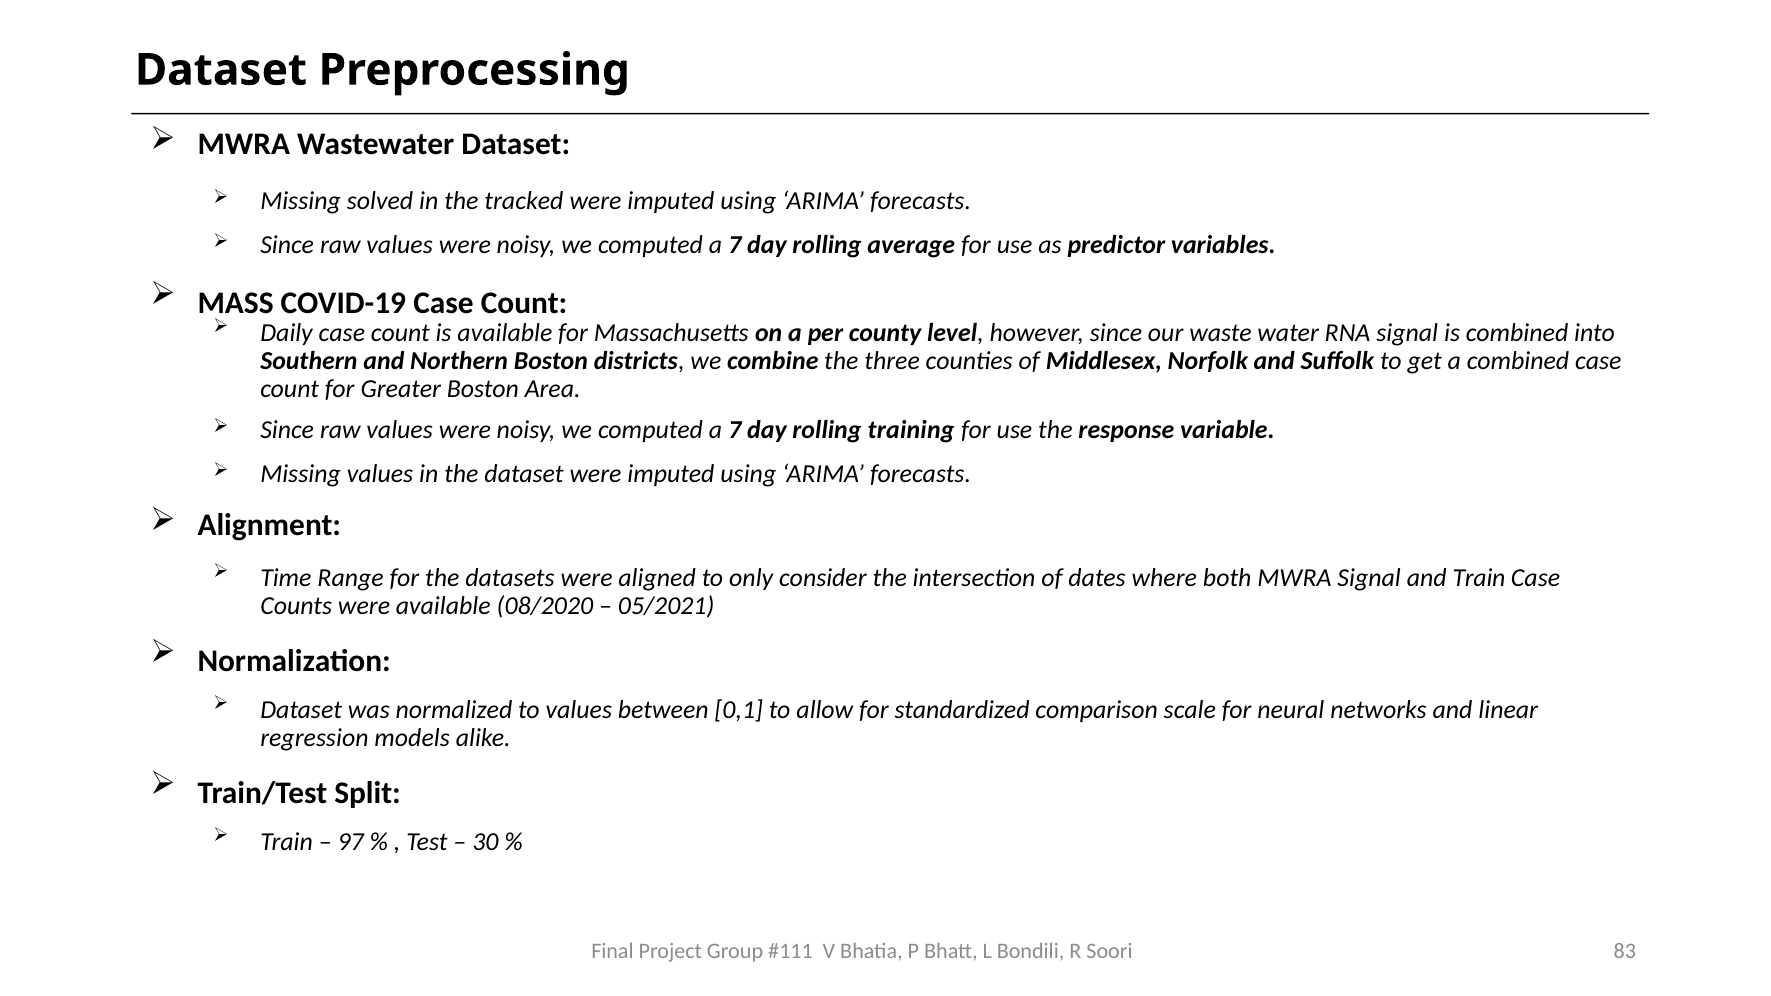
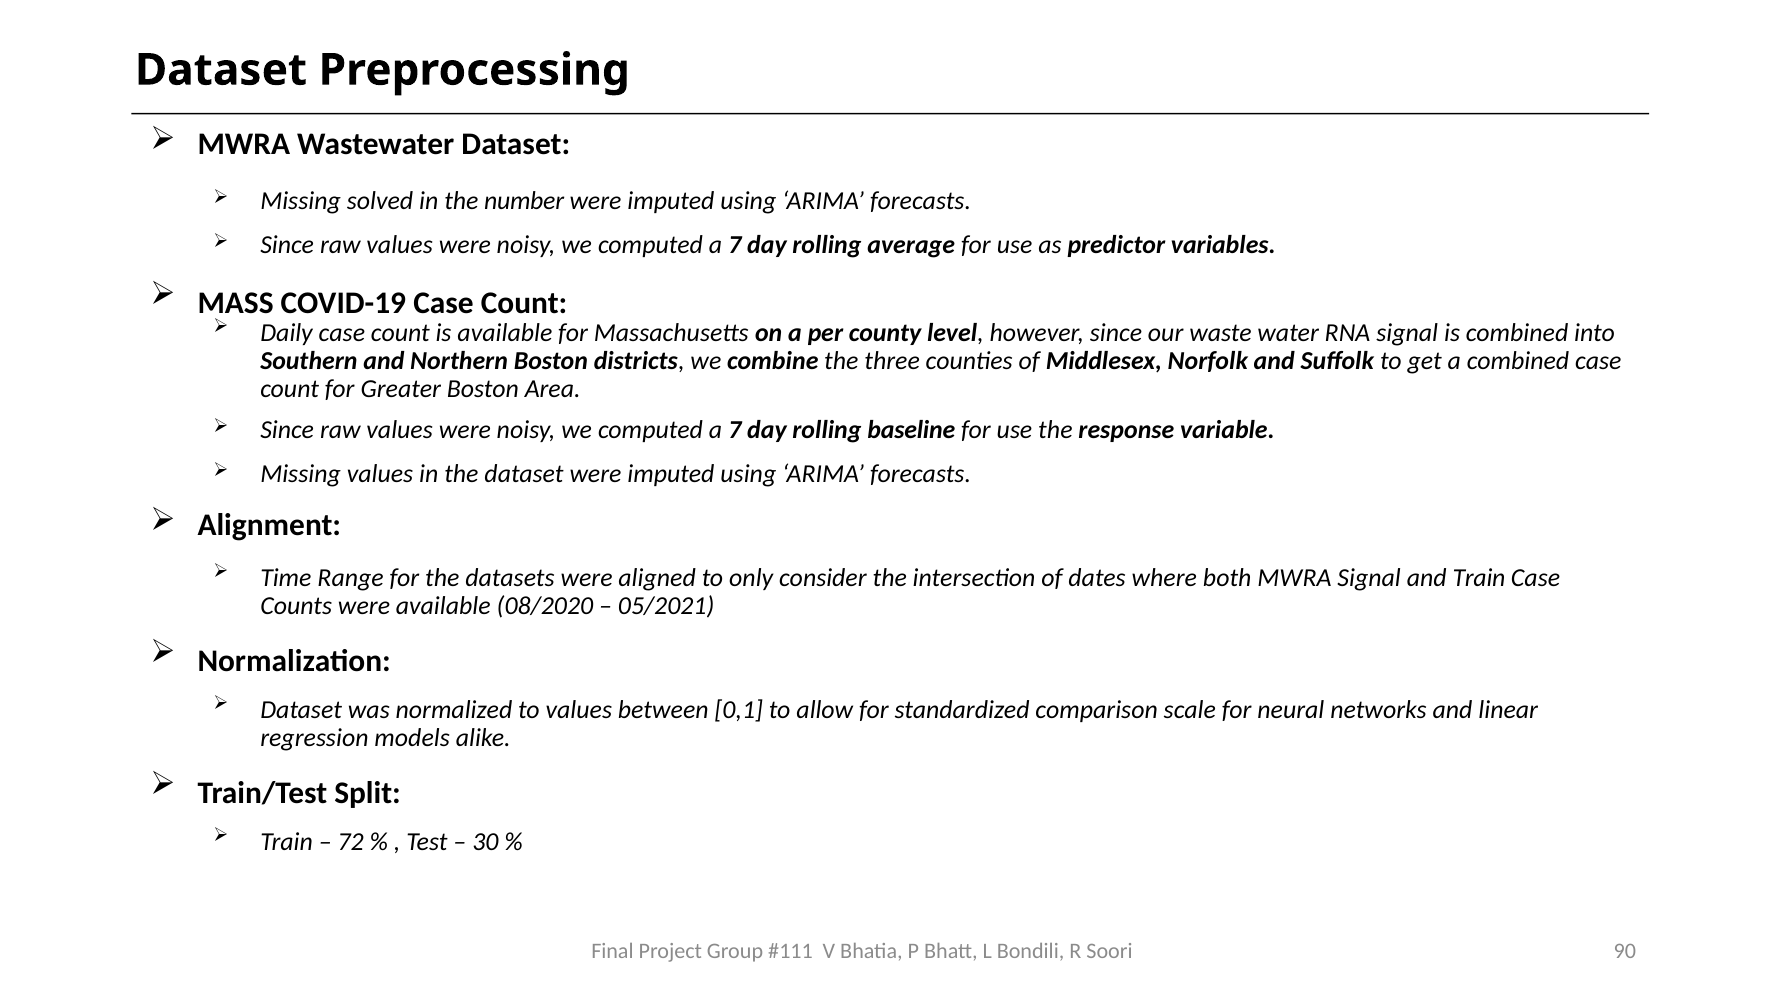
tracked: tracked -> number (524, 201)
training: training -> baseline (911, 430)
97: 97 -> 72 (351, 842)
83: 83 -> 90 (1625, 951)
